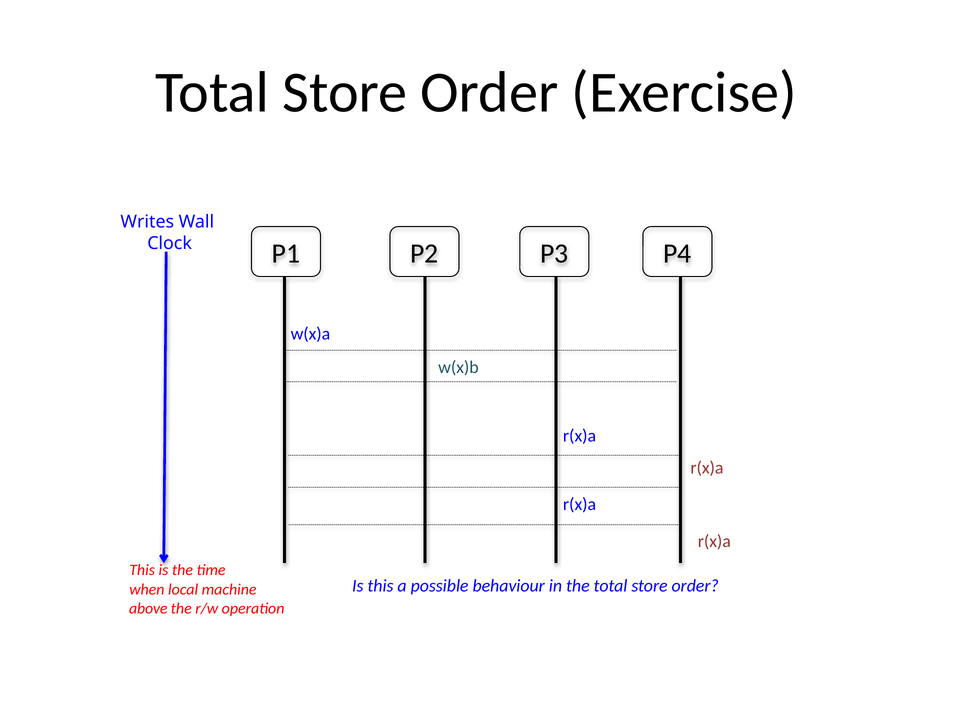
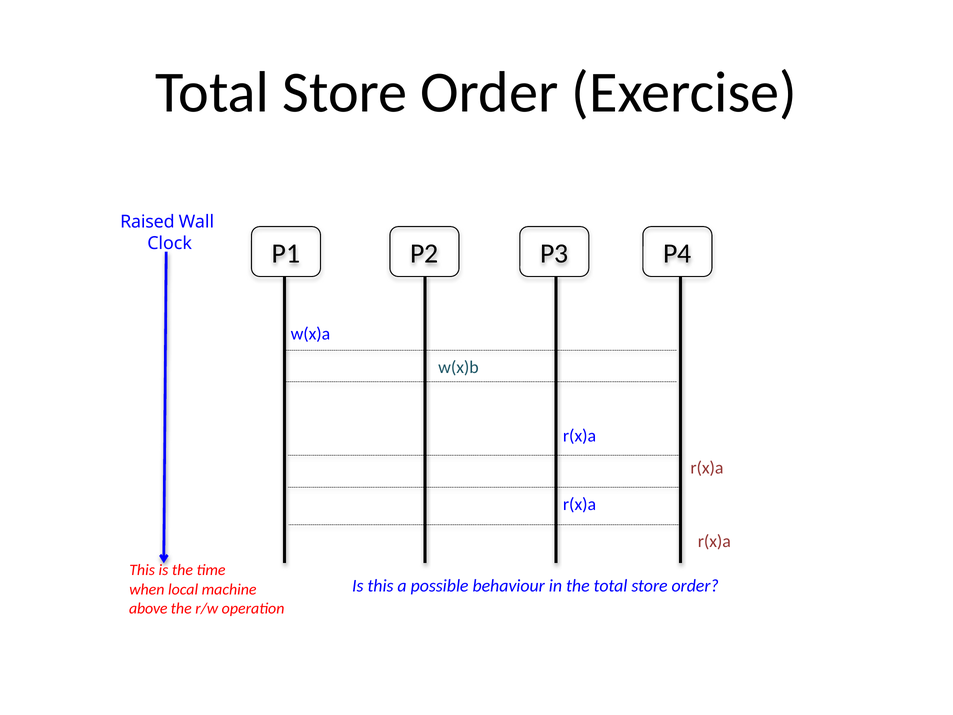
Writes: Writes -> Raised (147, 222)
